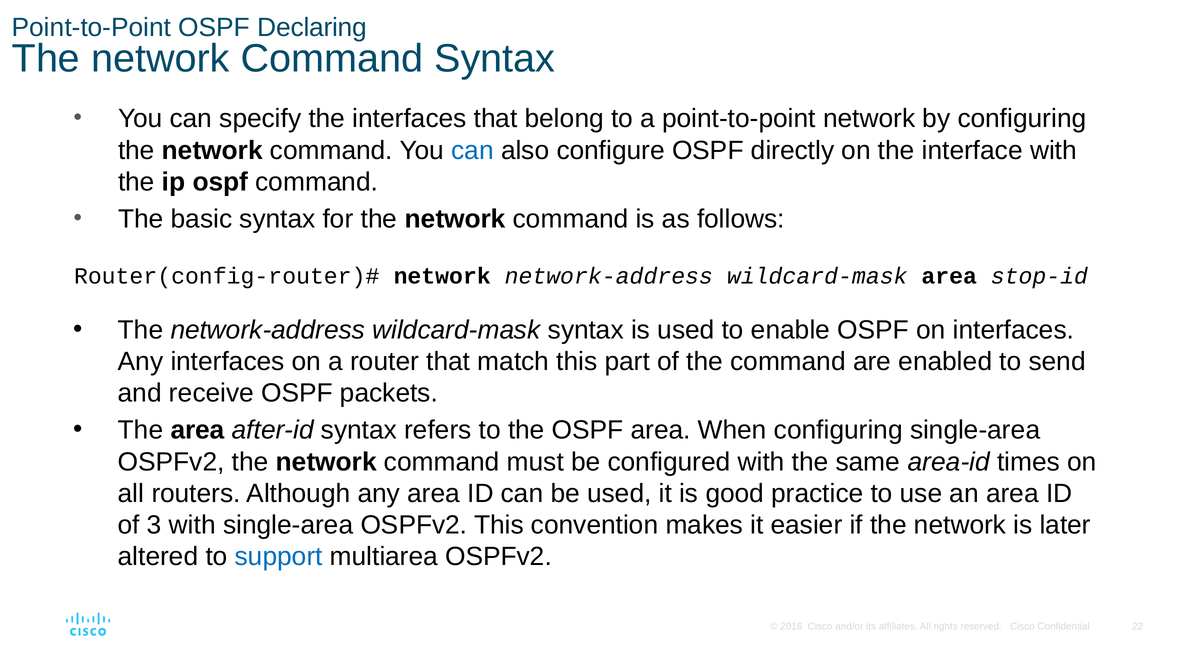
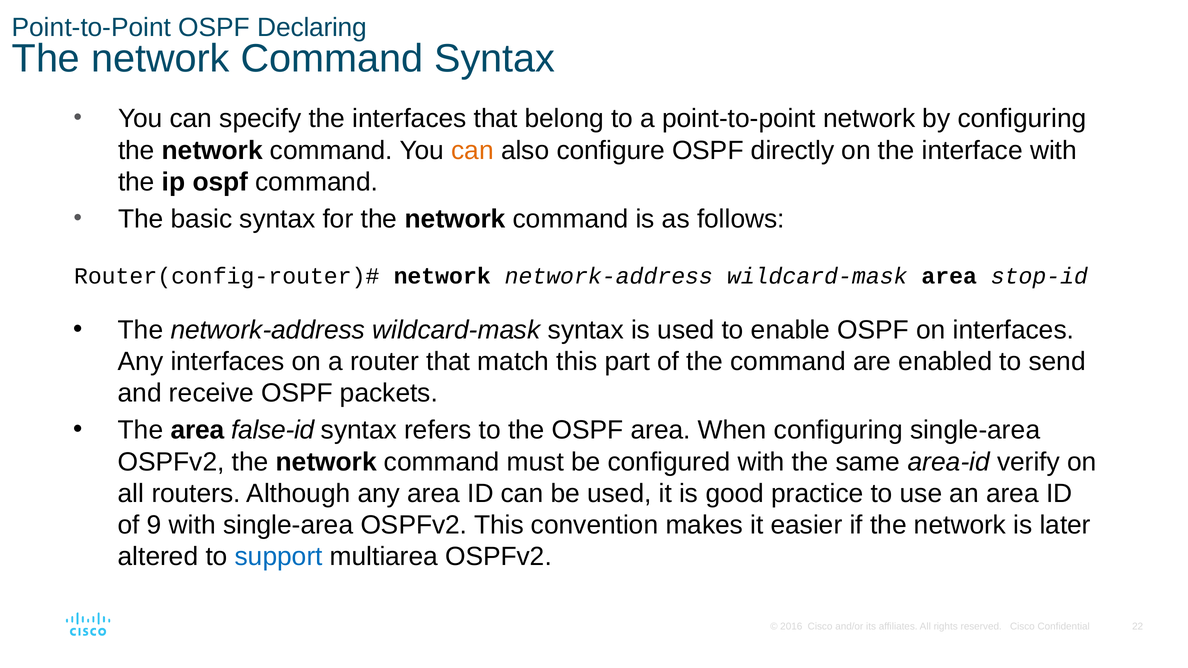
can colour: blue -> orange (472, 150)
after-id: after-id -> false-id (273, 430)
times: times -> verify (1028, 462)
3: 3 -> 9 (154, 525)
